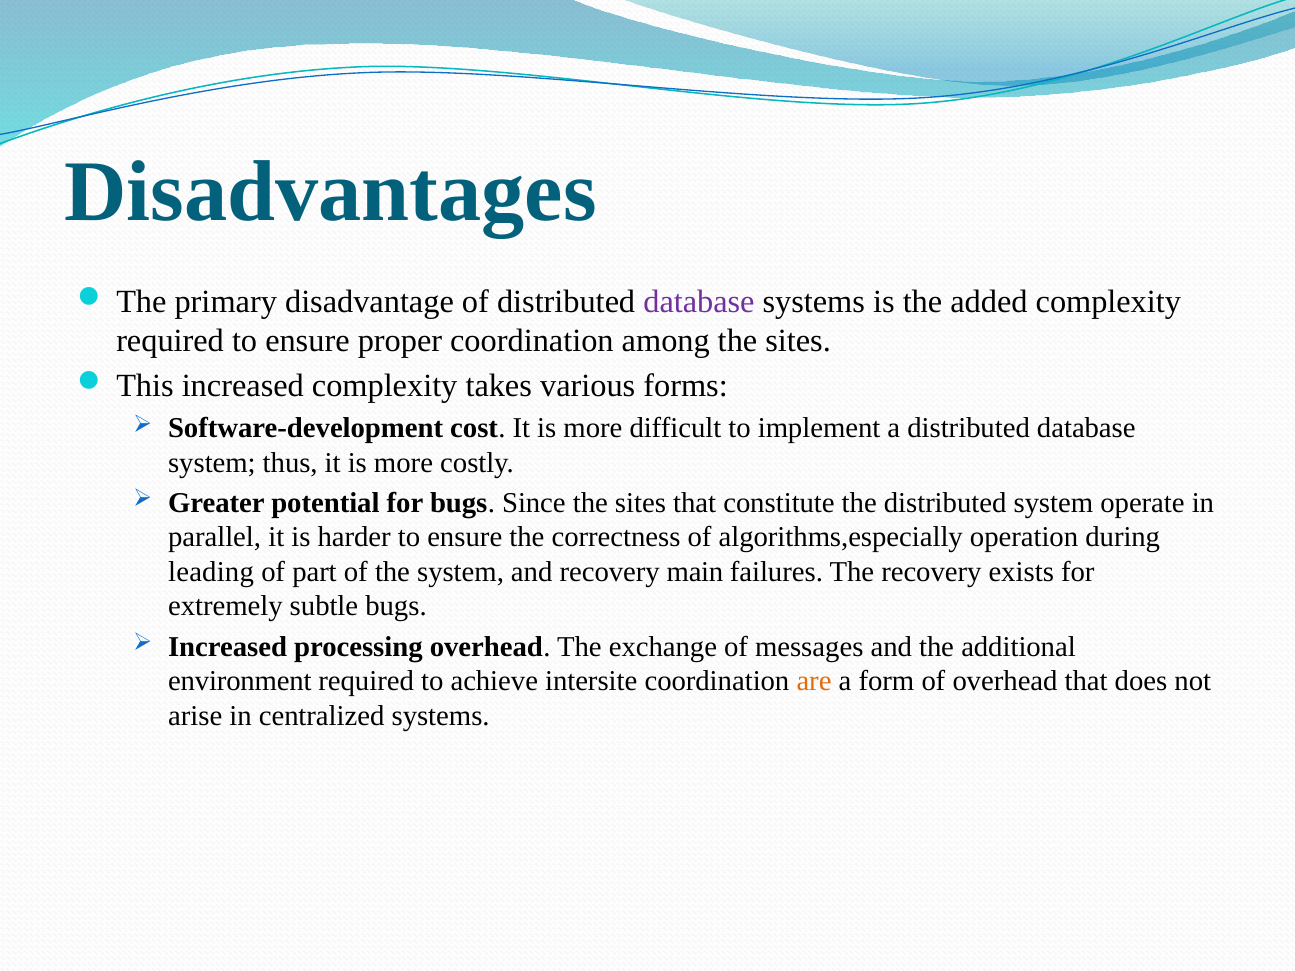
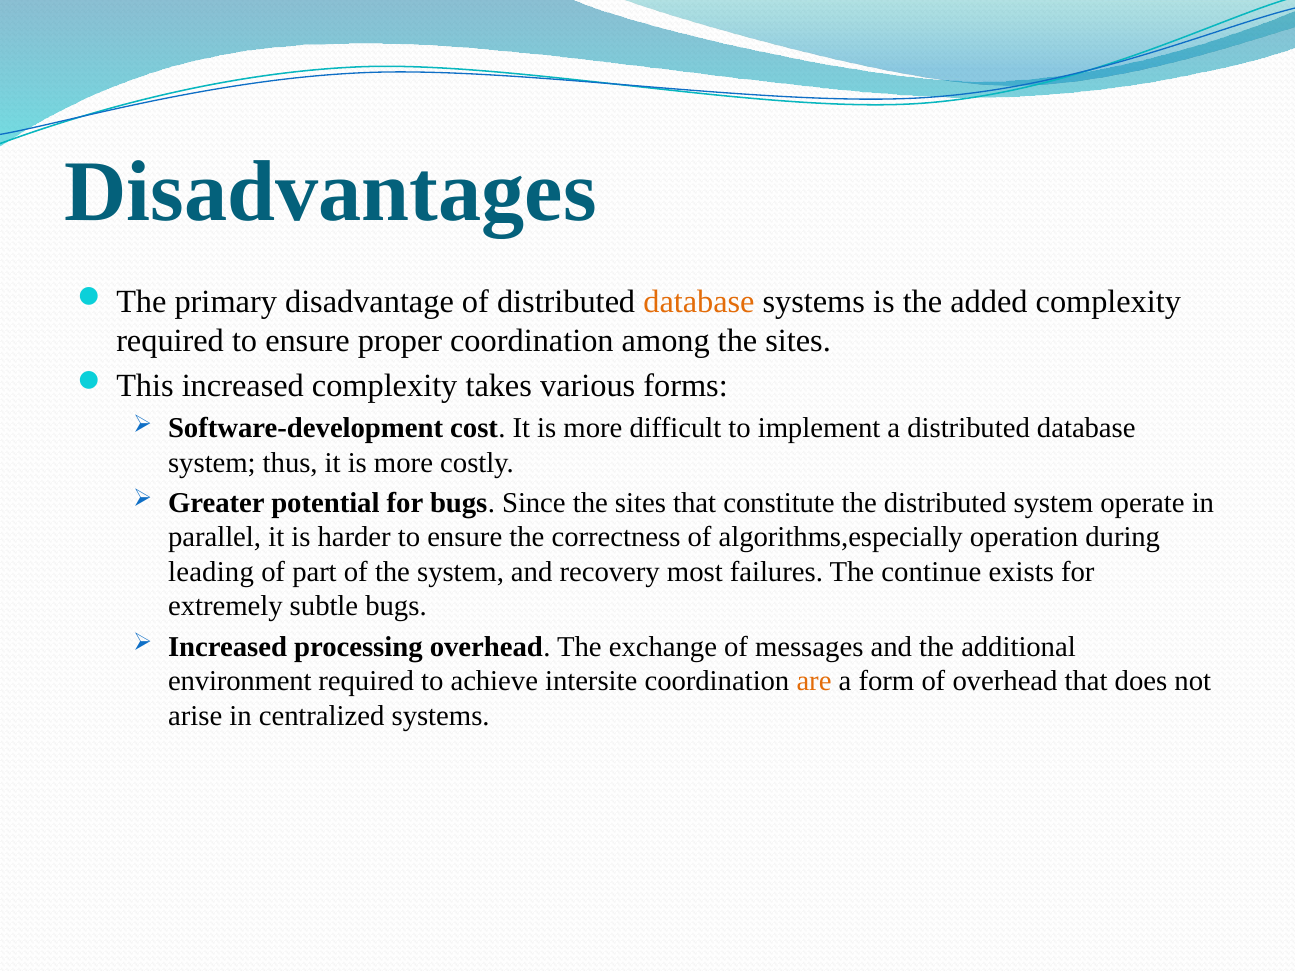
database colour: purple -> orange (699, 302)
main: main -> most (695, 572)
The recovery: recovery -> continue (931, 572)
